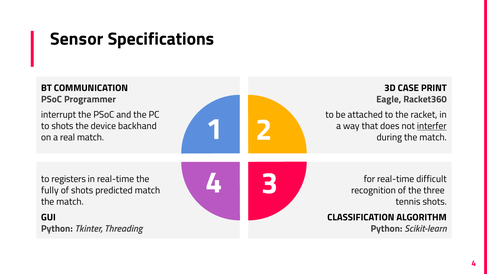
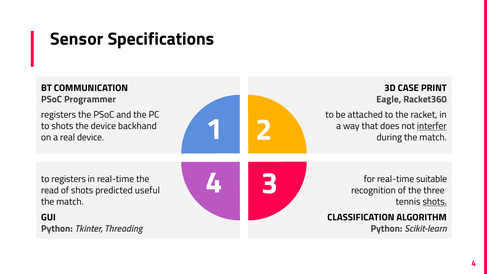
interrupt: interrupt -> registers (59, 115)
real match: match -> device (90, 137)
difficult: difficult -> suitable (432, 179)
fully: fully -> read (50, 190)
predicted match: match -> useful (147, 190)
shots underline: none -> present (435, 202)
